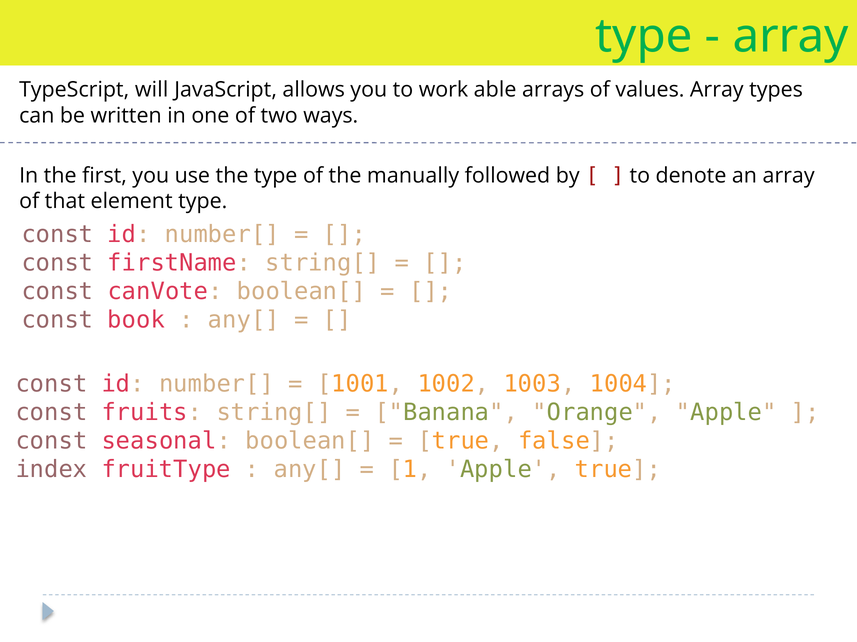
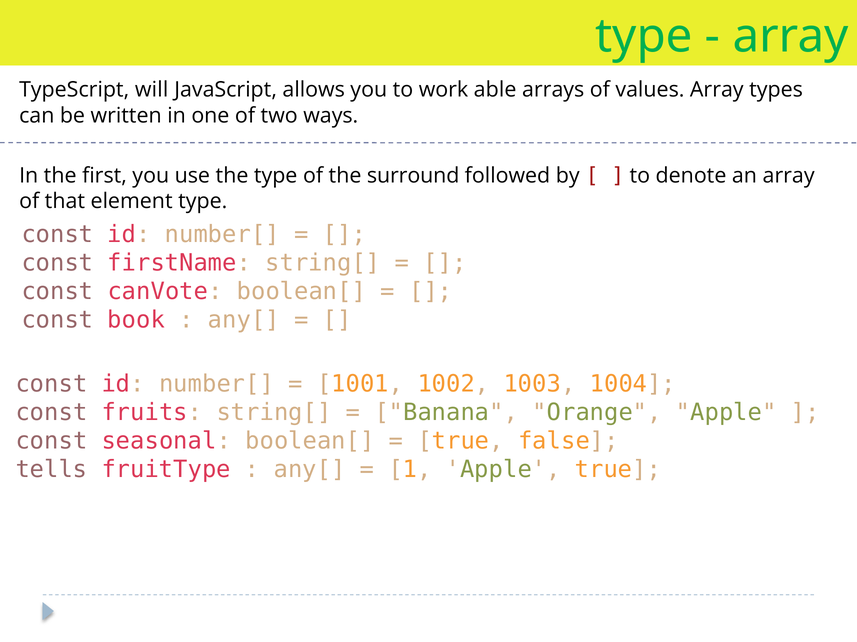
manually: manually -> surround (413, 176)
index: index -> tells (51, 470)
